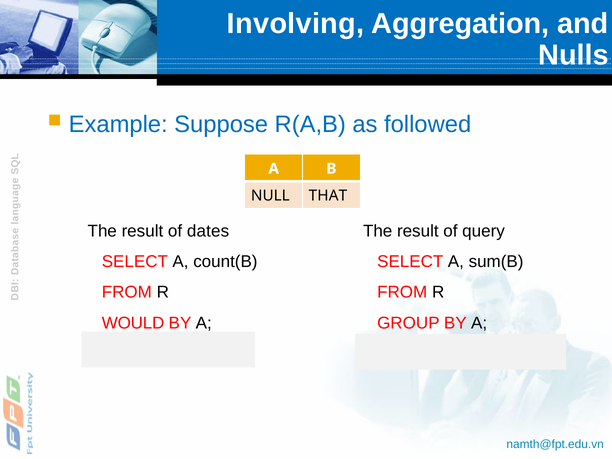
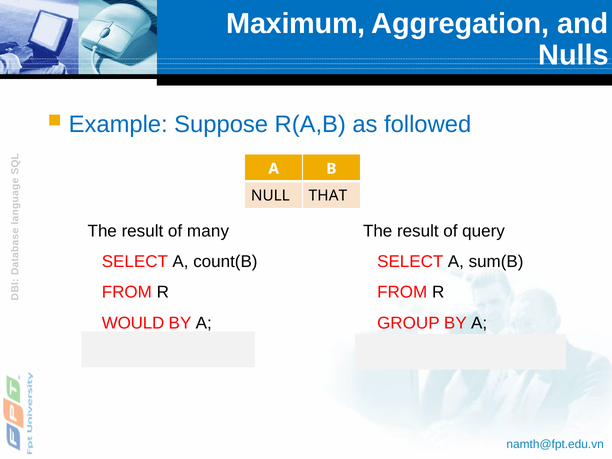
Involving: Involving -> Maximum (296, 24)
dates: dates -> many (208, 231)
